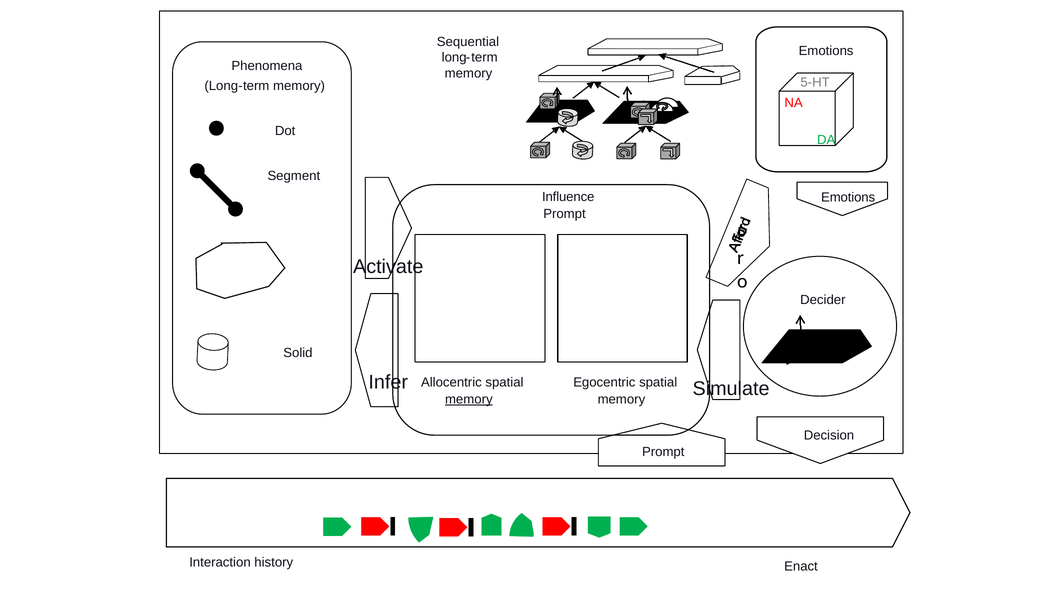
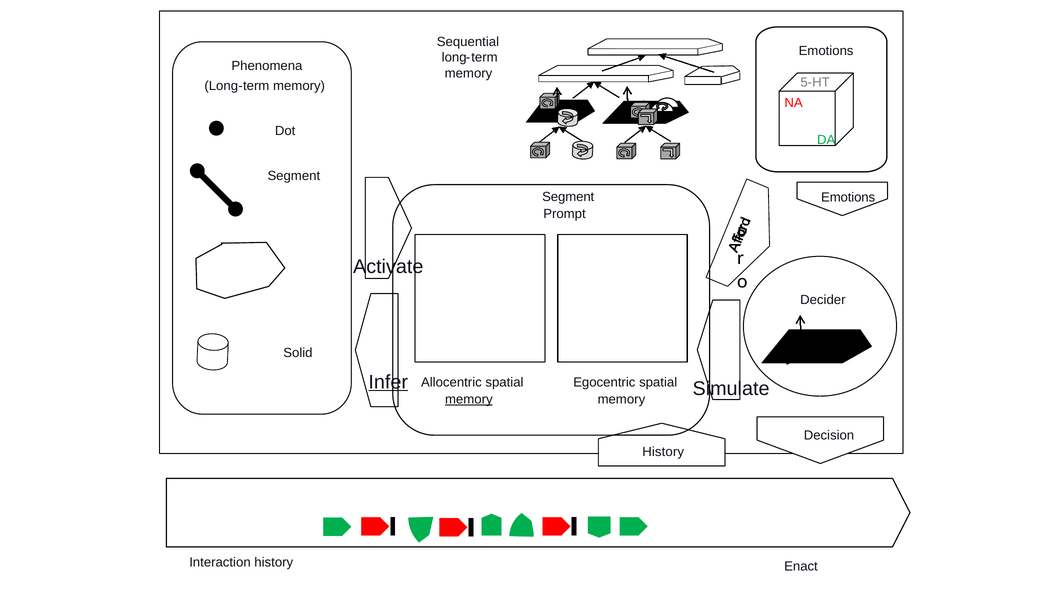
Influence: Influence -> Segment (568, 197)
Infer underline: none -> present (388, 382)
Prompt: Prompt -> History (663, 452)
